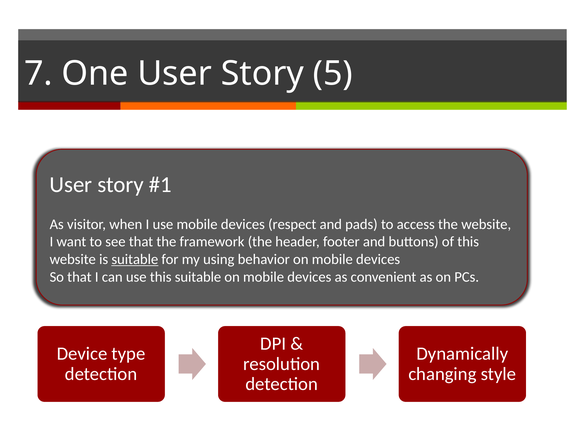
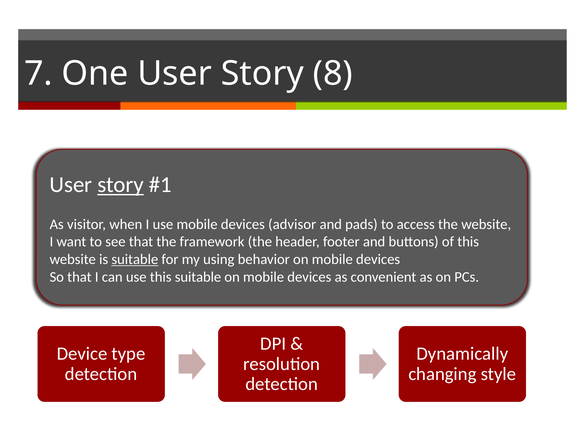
5: 5 -> 8 (333, 74)
story underline: none -> present (121, 185)
respect: respect -> advisor (292, 224)
